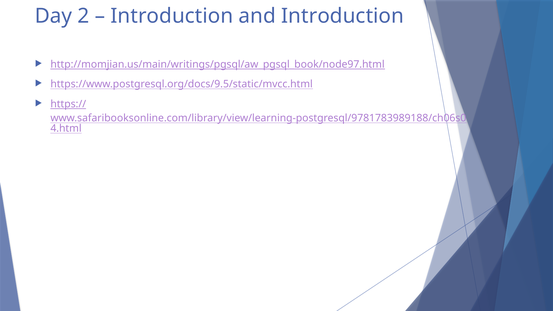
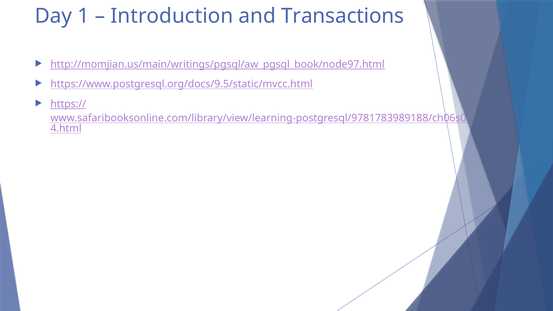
2: 2 -> 1 (84, 16)
and Introduction: Introduction -> Transactions (343, 16)
